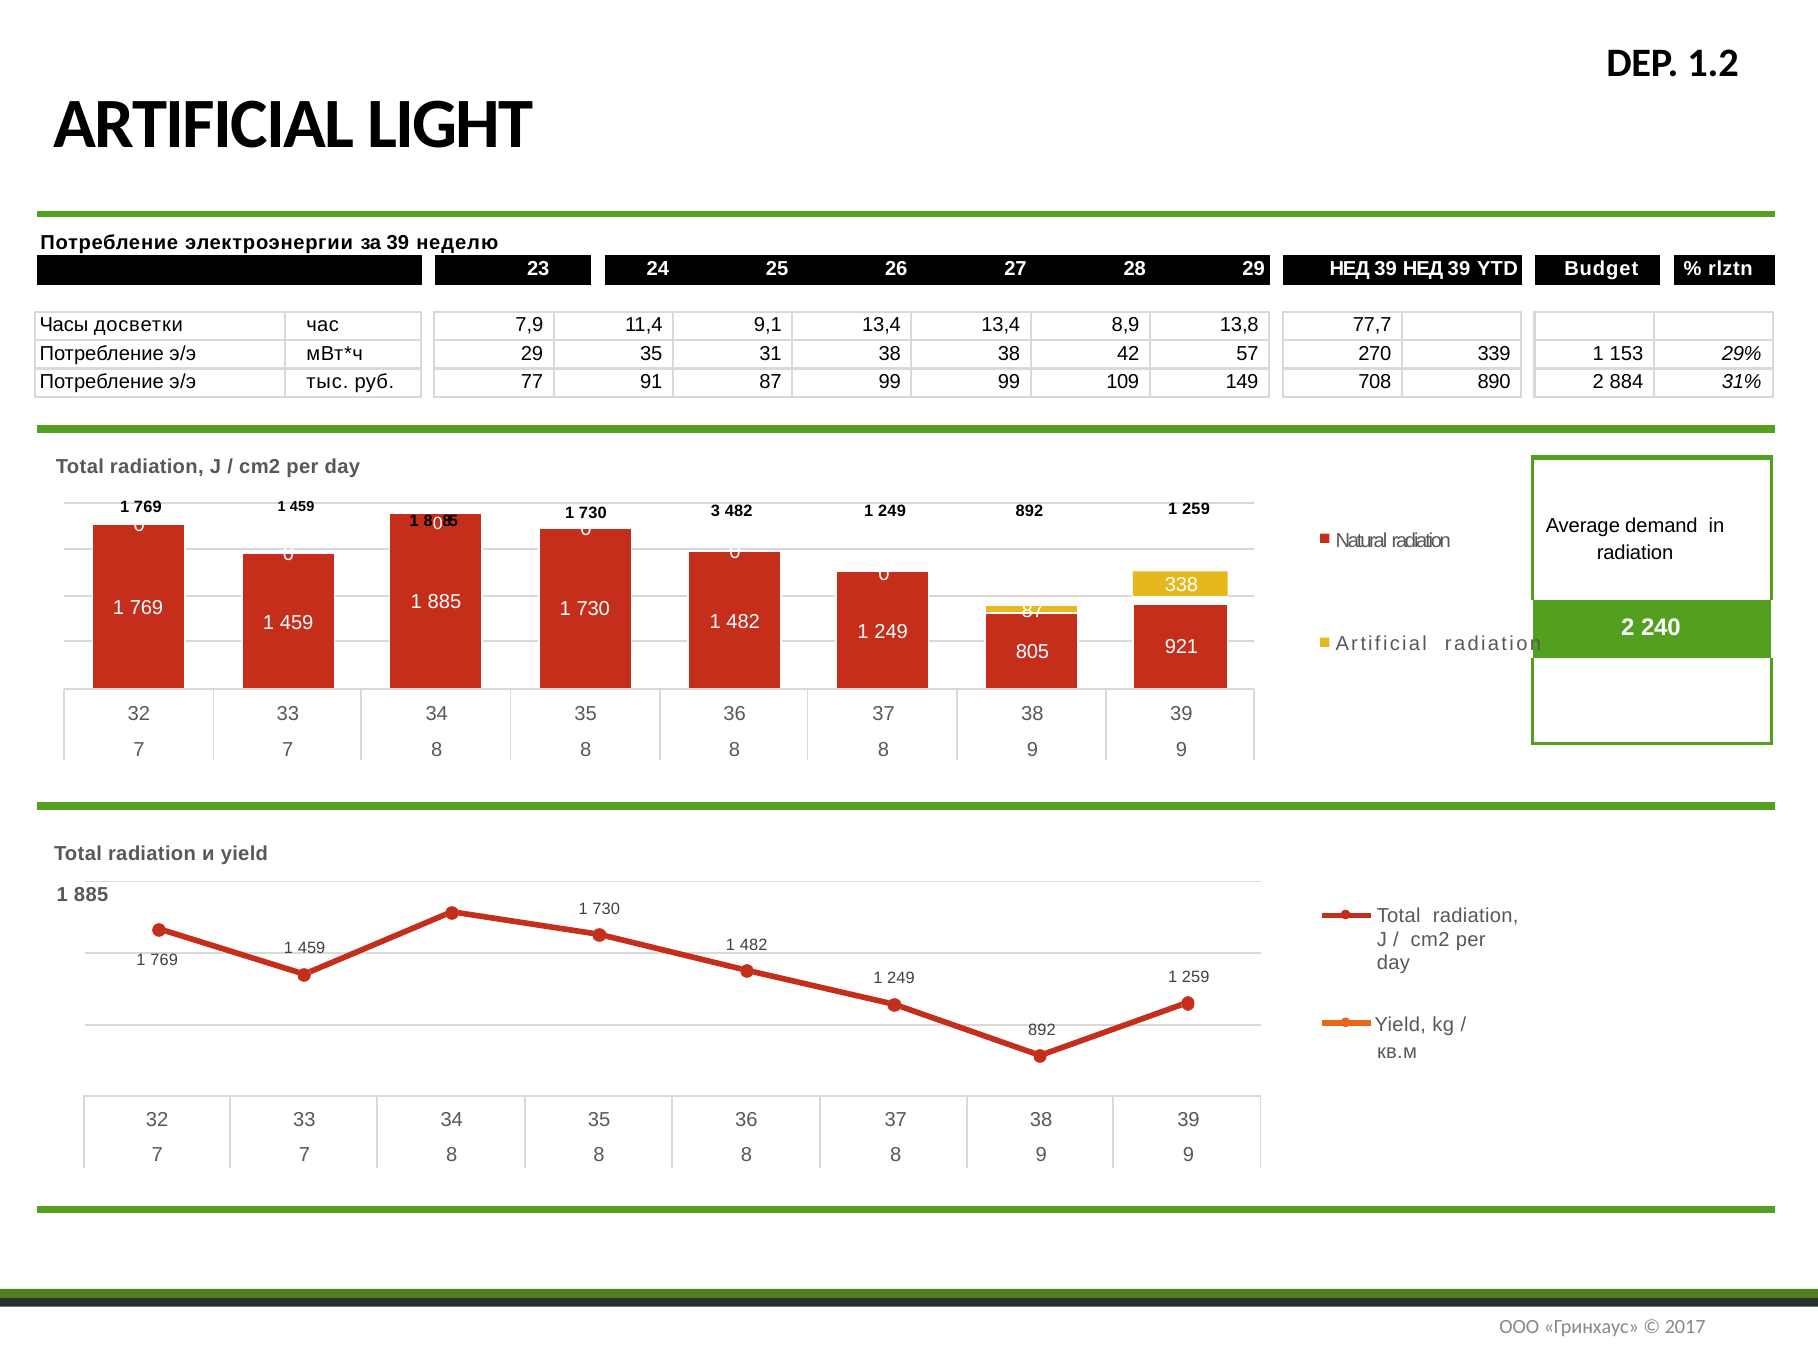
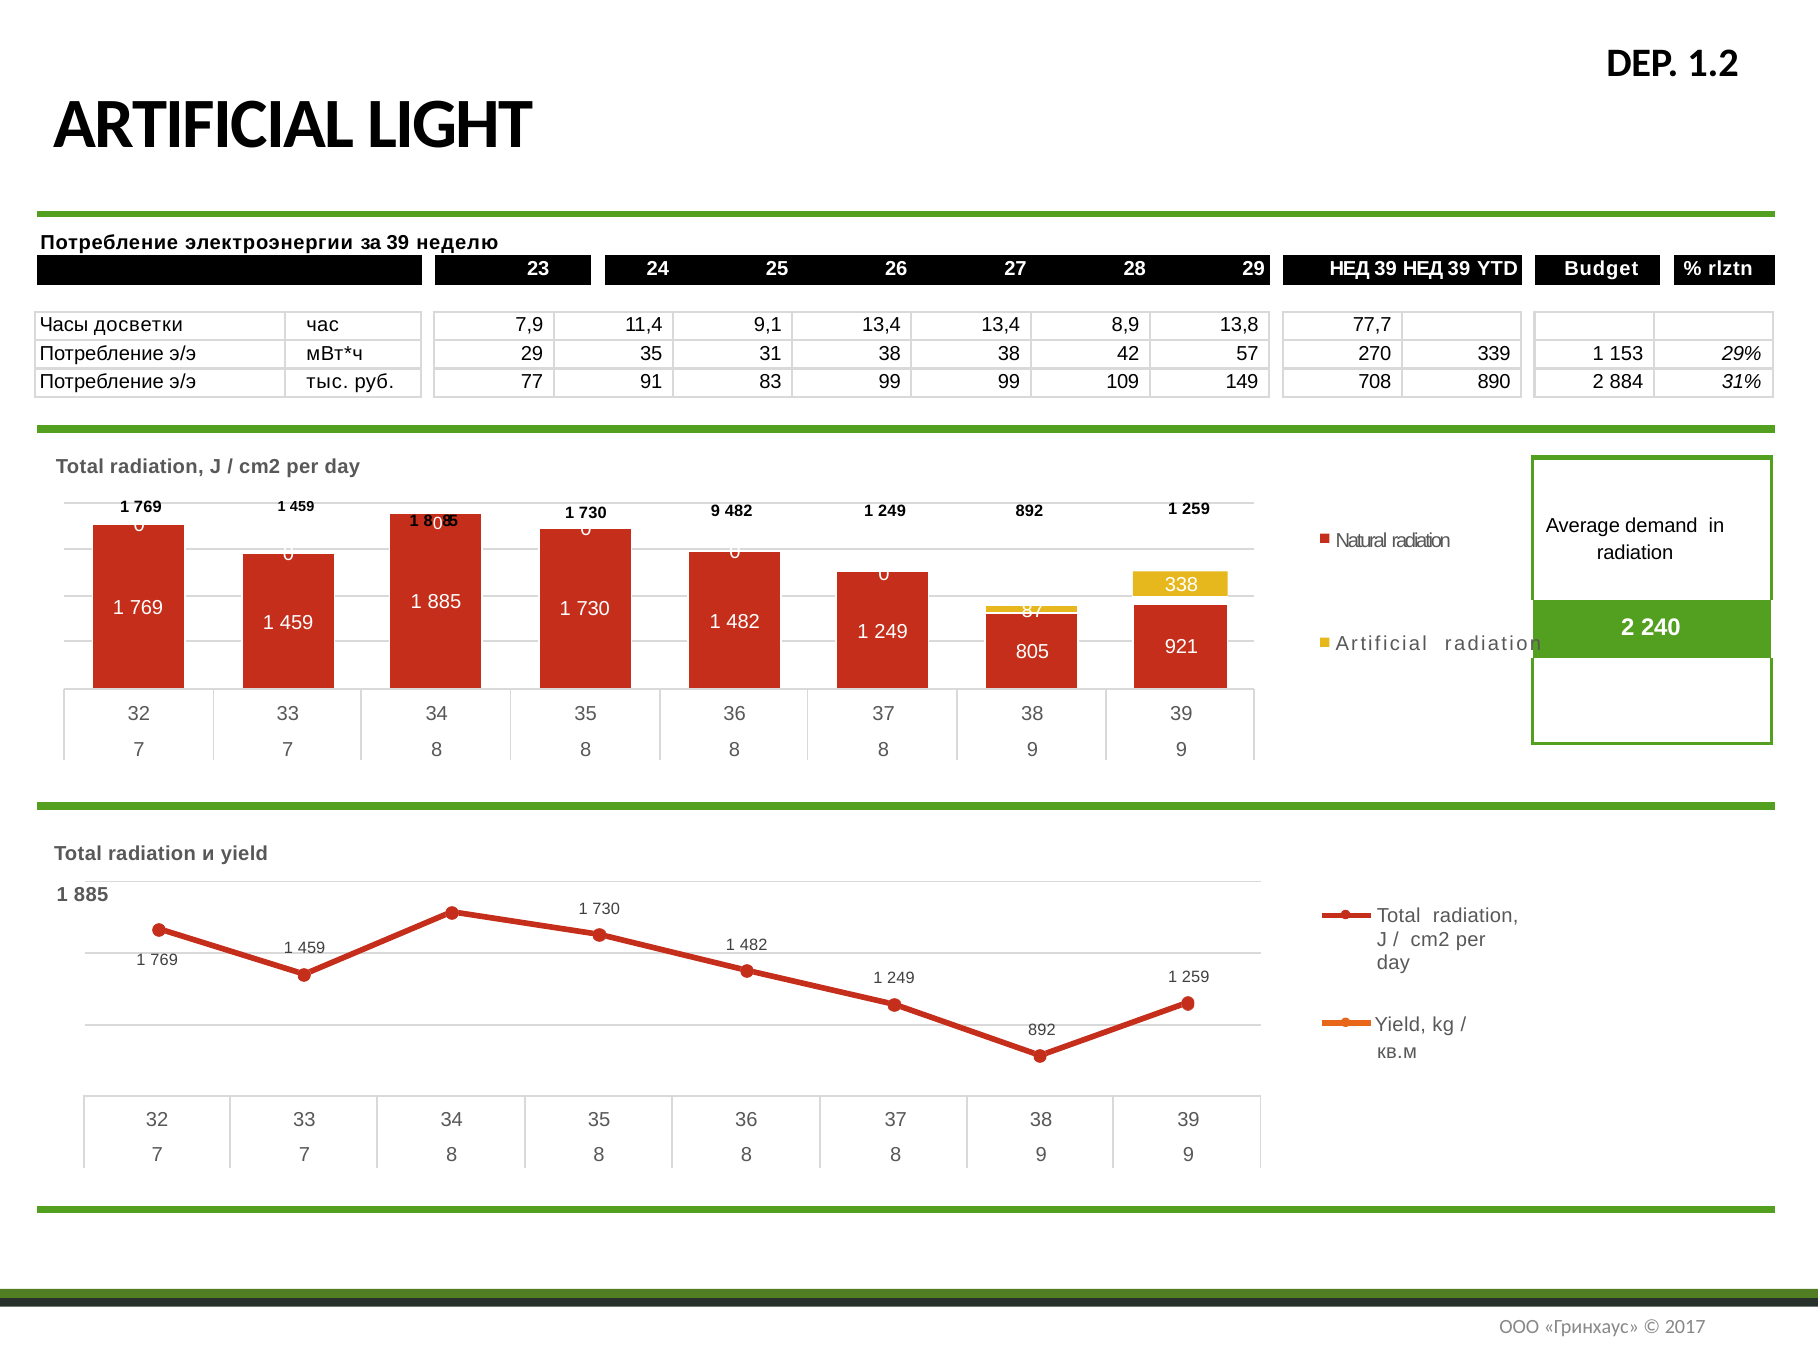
91 87: 87 -> 83 (771, 382)
730 3: 3 -> 9 (715, 511)
